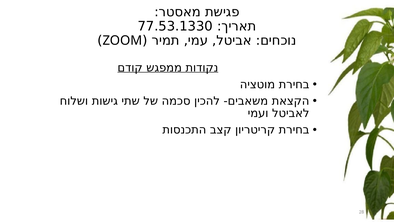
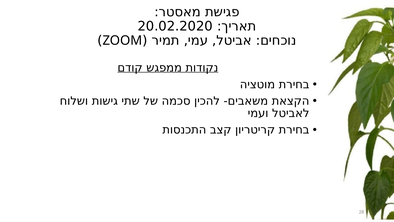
77.53.1330: 77.53.1330 -> 20.02.2020 (175, 26)
